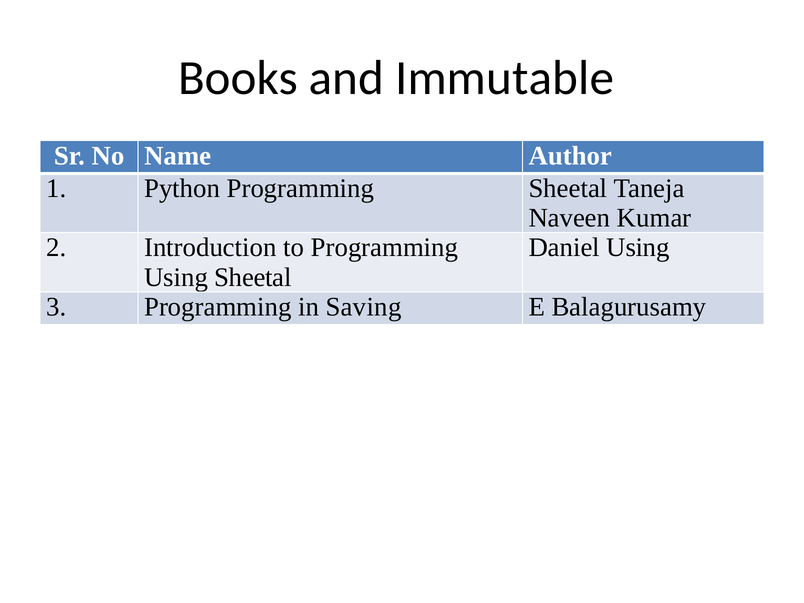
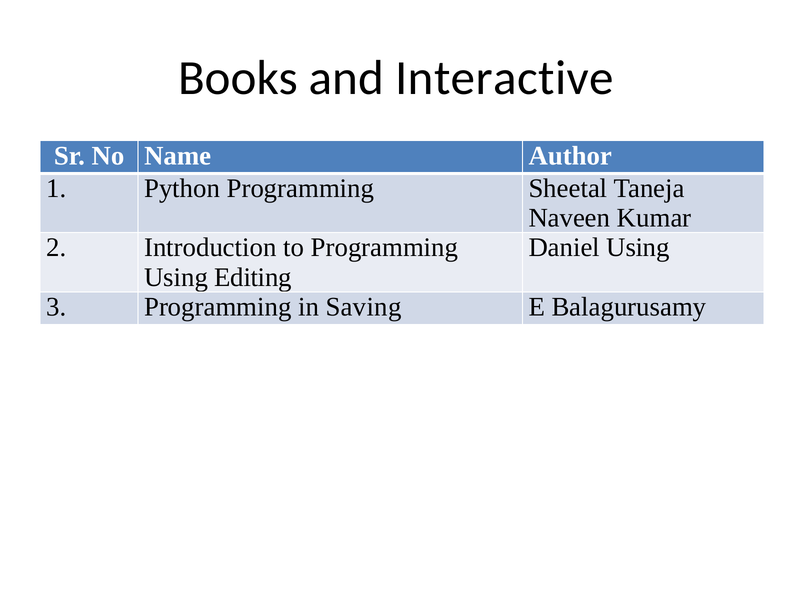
Immutable: Immutable -> Interactive (504, 78)
Using Sheetal: Sheetal -> Editing (253, 277)
